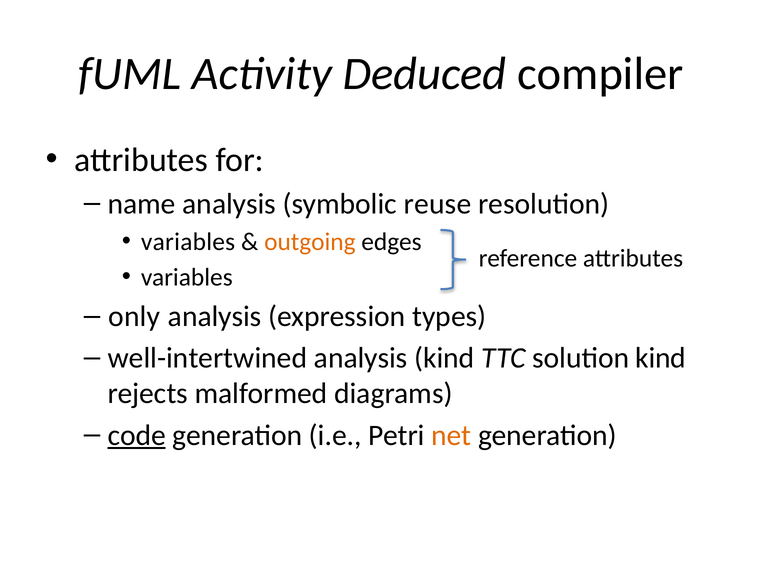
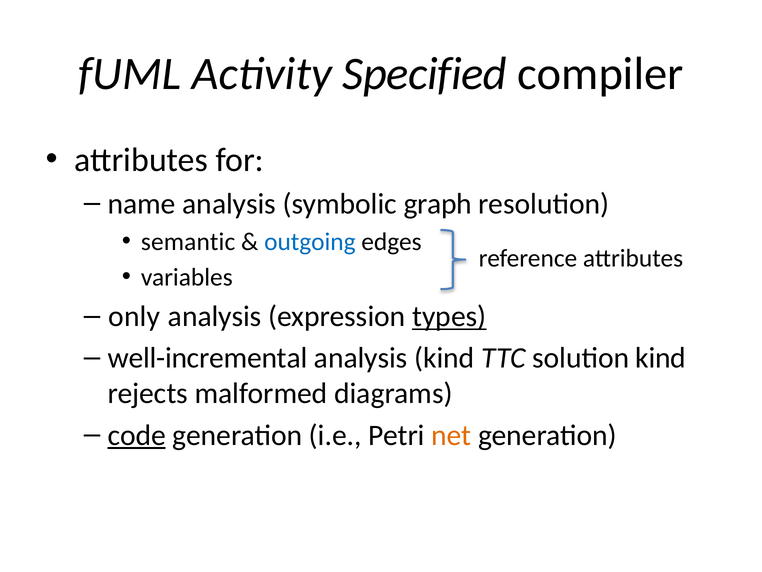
Deduced: Deduced -> Specified (425, 74)
reuse: reuse -> graph (438, 204)
variables: variables -> semantic (188, 241)
outgoing colour: orange -> blue (310, 241)
types underline: none -> present (449, 316)
well-intertwined: well-intertwined -> well-incremental (208, 358)
